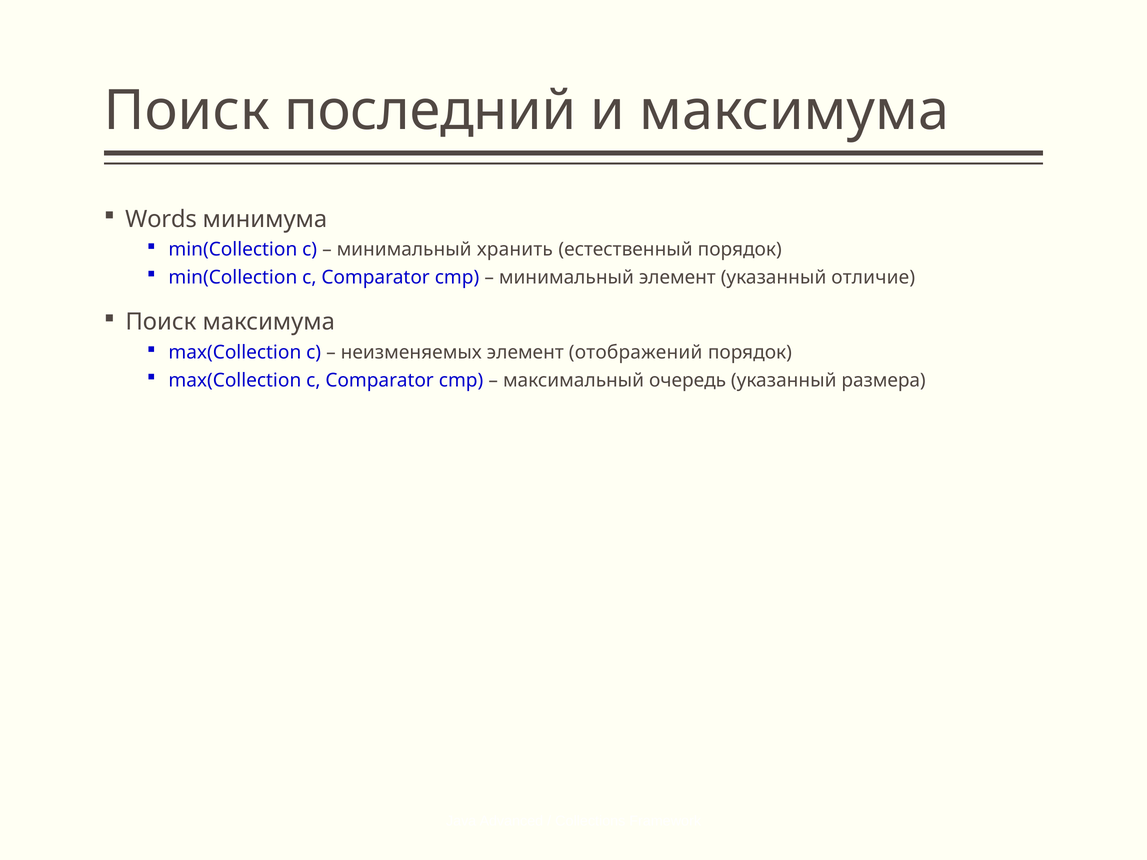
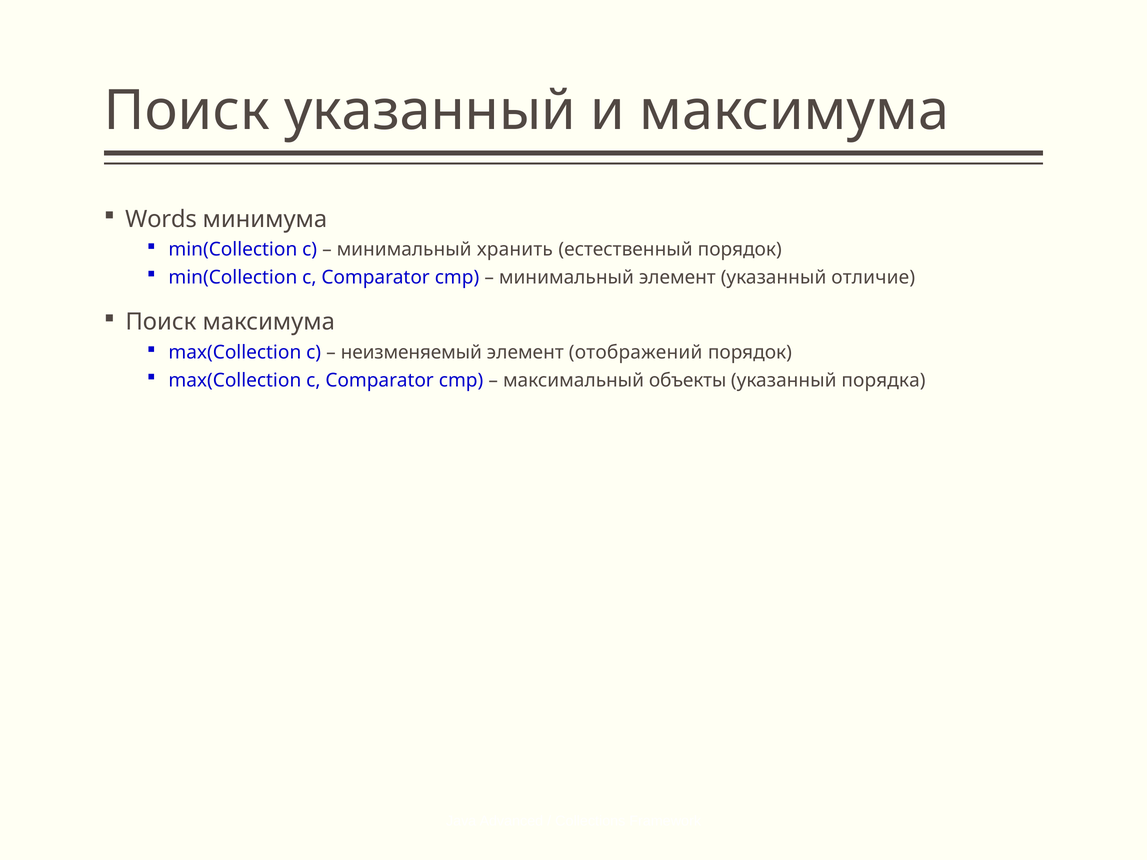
Поиск последний: последний -> указанный (430, 111)
неизменяемых: неизменяемых -> неизменяемый (411, 353)
очередь: очередь -> объекты (688, 380)
размера: размера -> порядка (884, 380)
